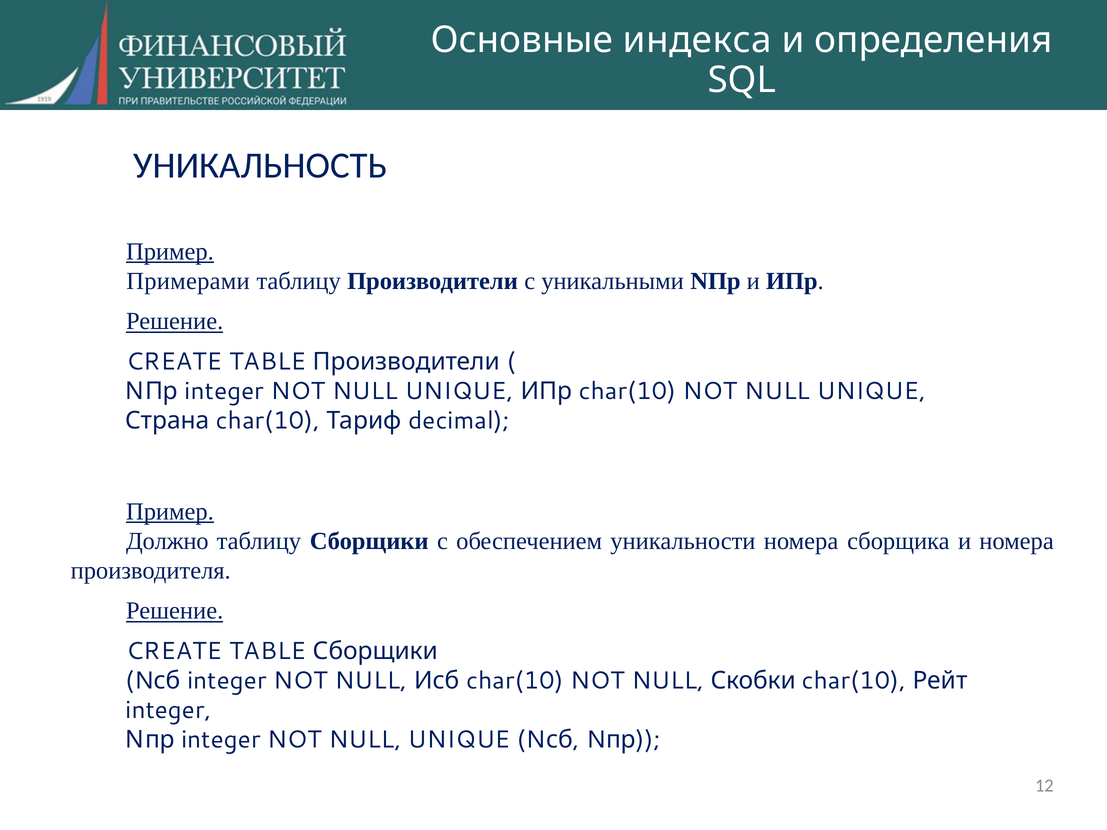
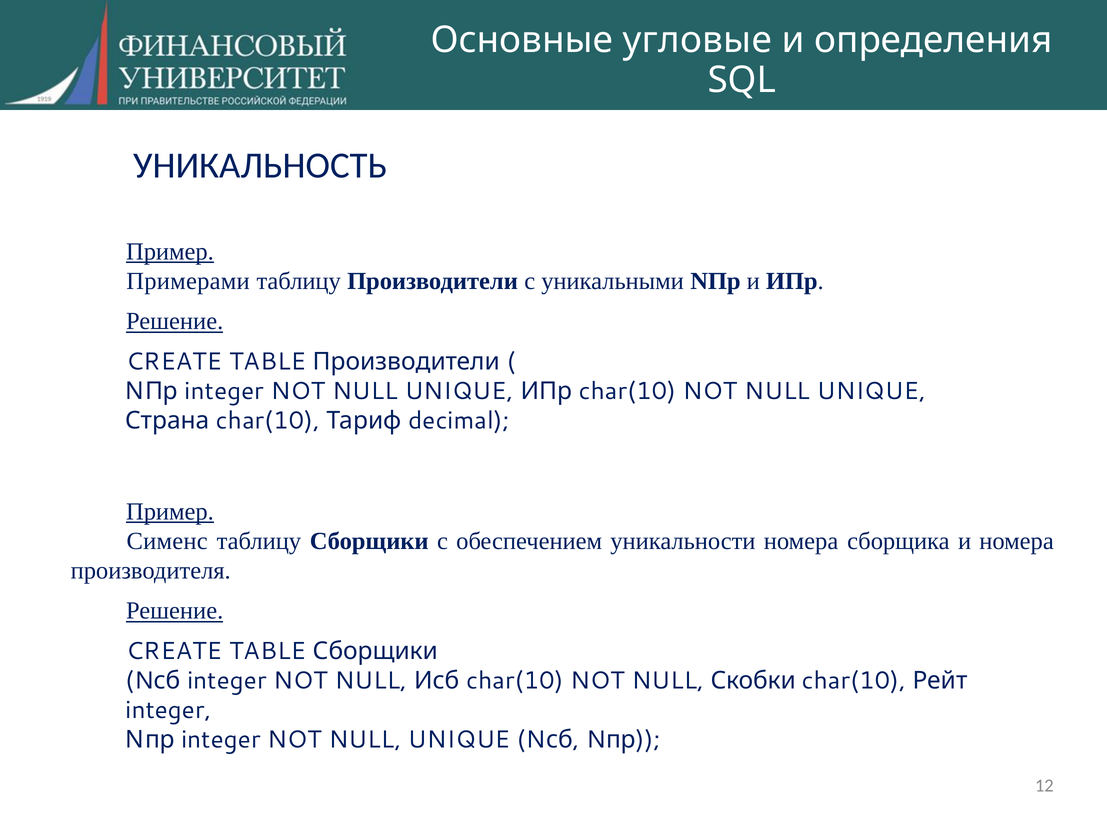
индекса: индекса -> угловые (697, 40)
Должно: Должно -> Сименс (167, 541)
